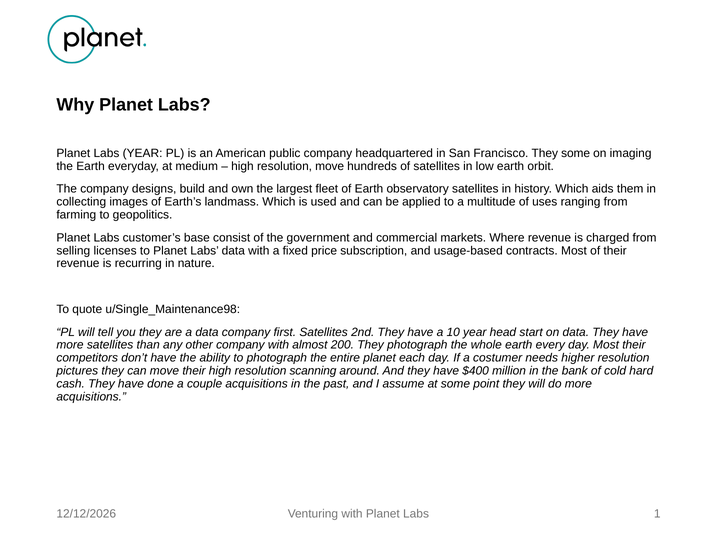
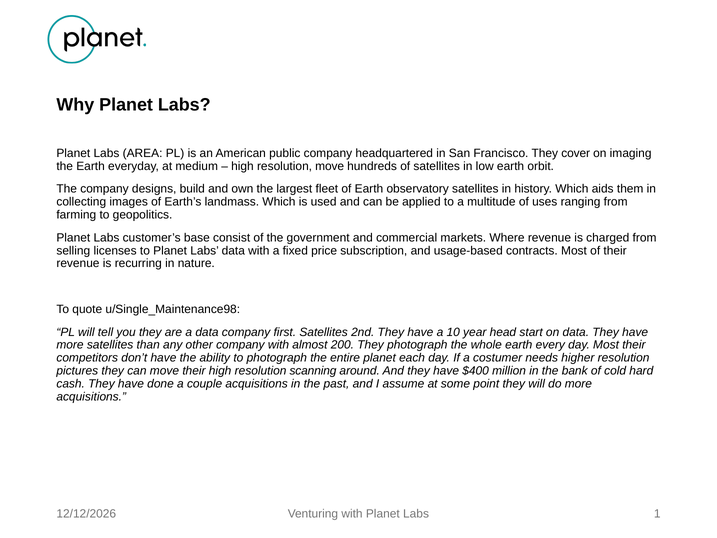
Labs YEAR: YEAR -> AREA (143, 153)
They some: some -> cover (576, 153)
